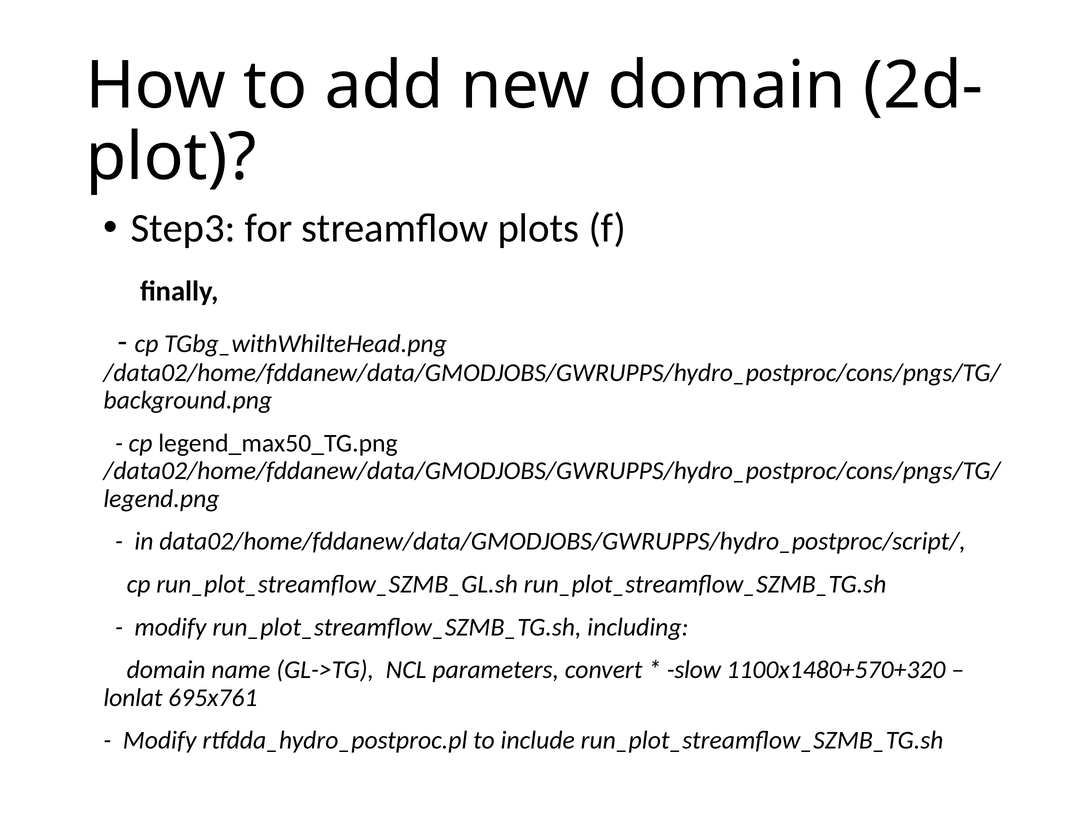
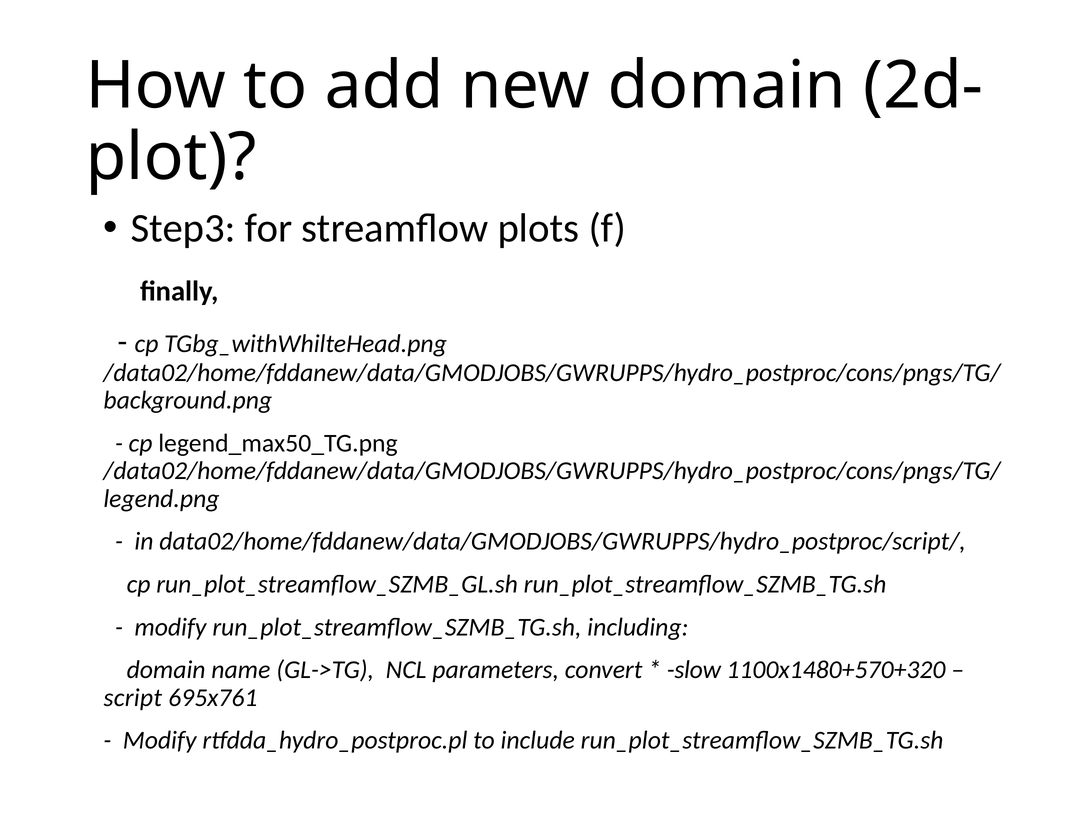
lonlat: lonlat -> script (133, 698)
